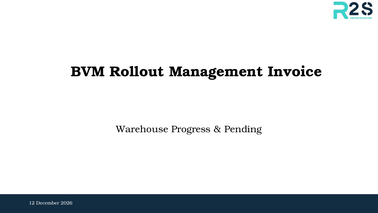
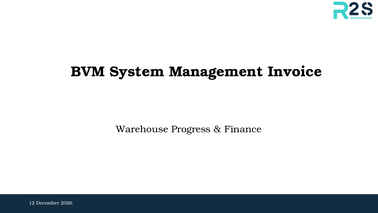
Rollout: Rollout -> System (137, 71)
Pending: Pending -> Finance (243, 129)
